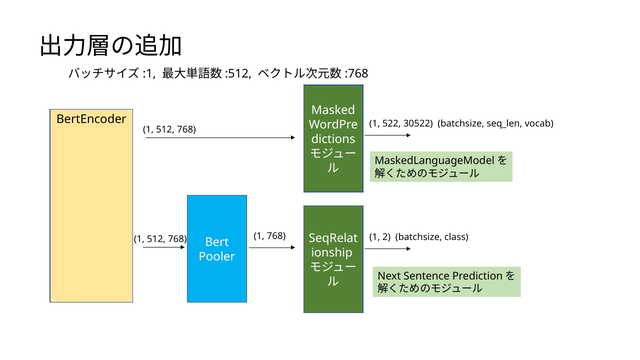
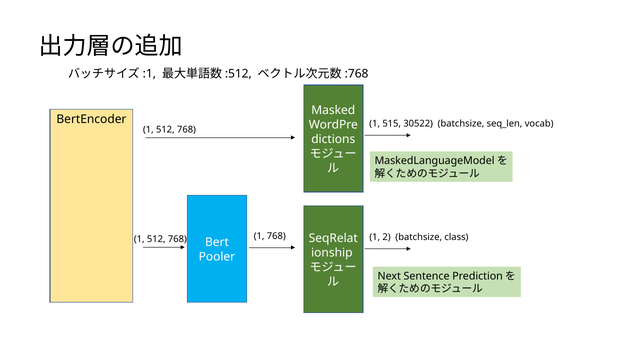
522: 522 -> 515 (392, 124)
